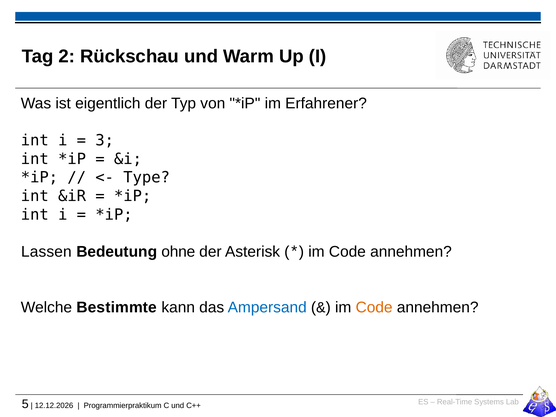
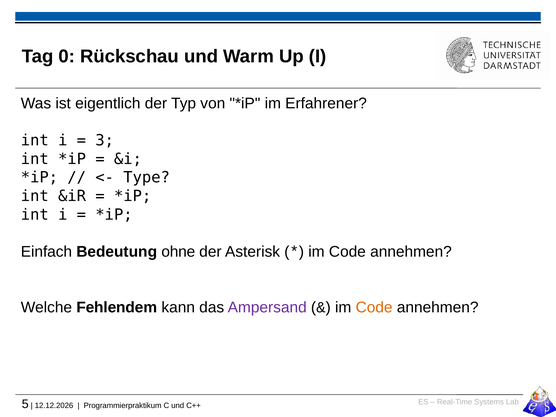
2: 2 -> 0 (67, 56)
Lassen: Lassen -> Einfach (46, 252)
Bestimmte: Bestimmte -> Fehlendem (117, 307)
Ampersand colour: blue -> purple (267, 307)
